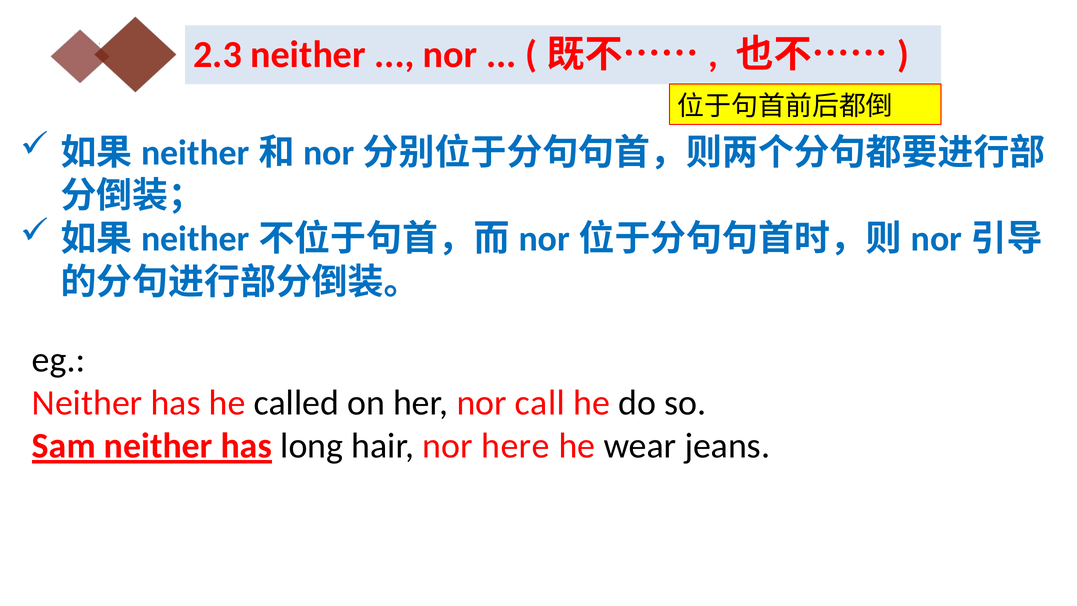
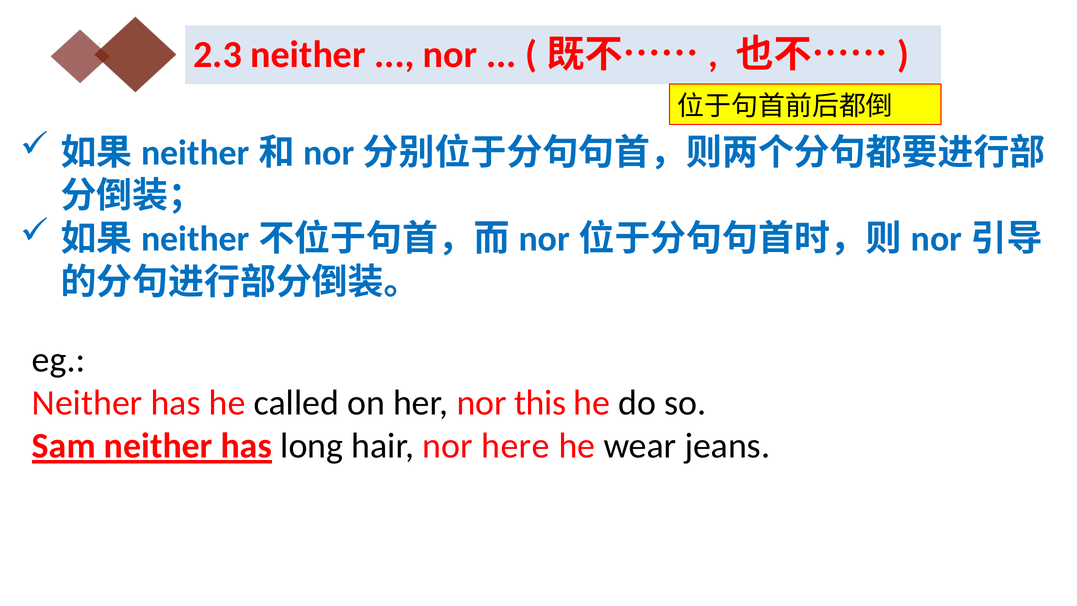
call: call -> this (540, 403)
